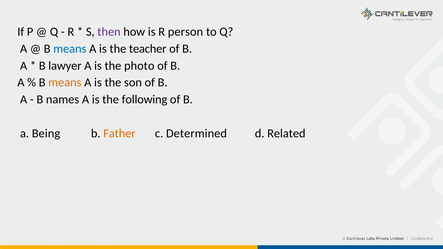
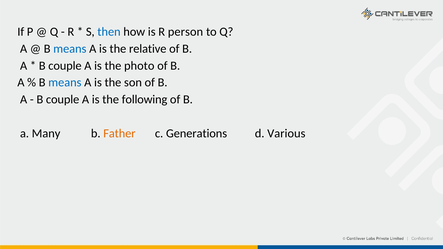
then colour: purple -> blue (109, 32)
teacher: teacher -> relative (148, 49)
lawyer: lawyer -> couple (65, 66)
means colour: orange -> blue (65, 83)
names: names -> couple (63, 100)
Being: Being -> Many (46, 134)
Determined: Determined -> Generations (197, 134)
Related: Related -> Various (286, 134)
